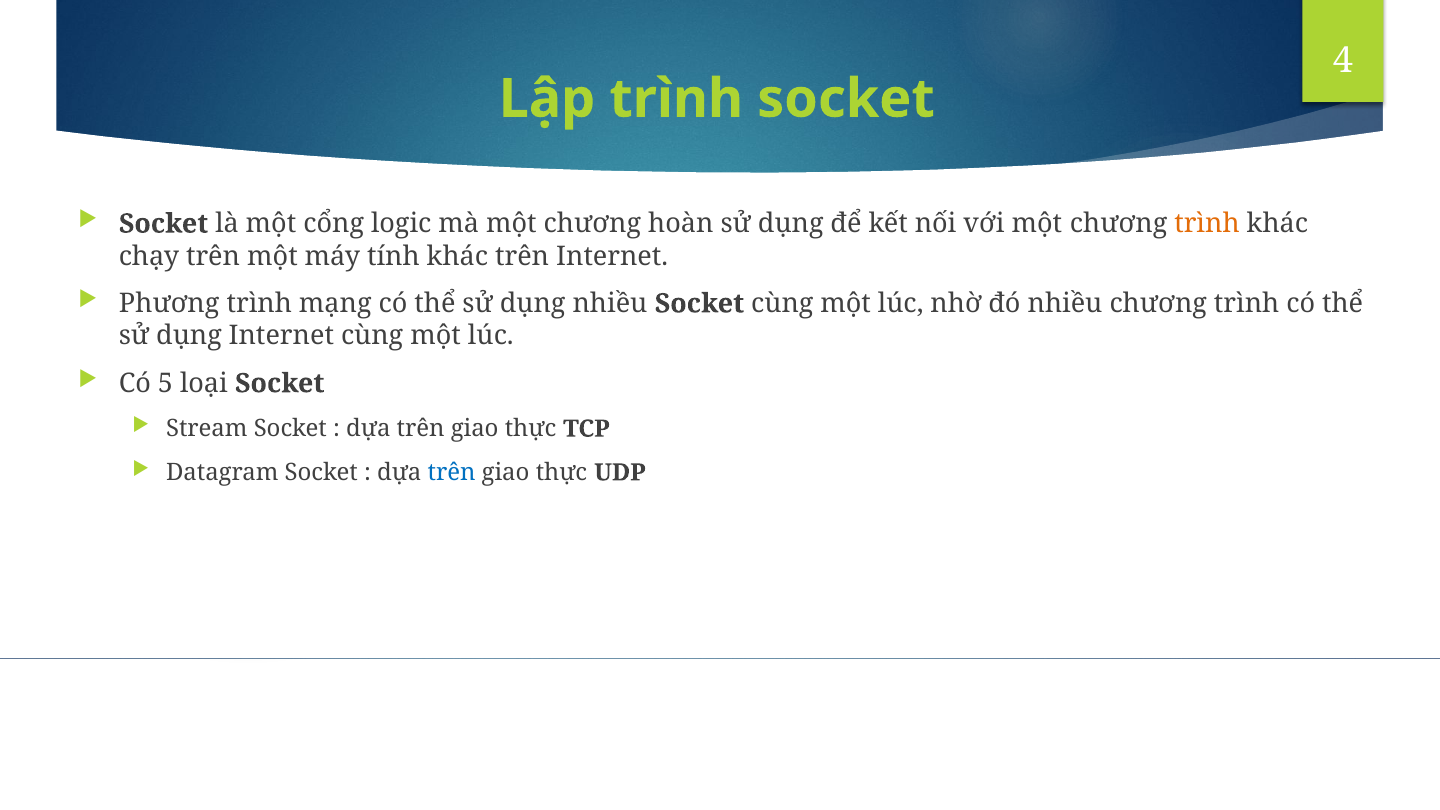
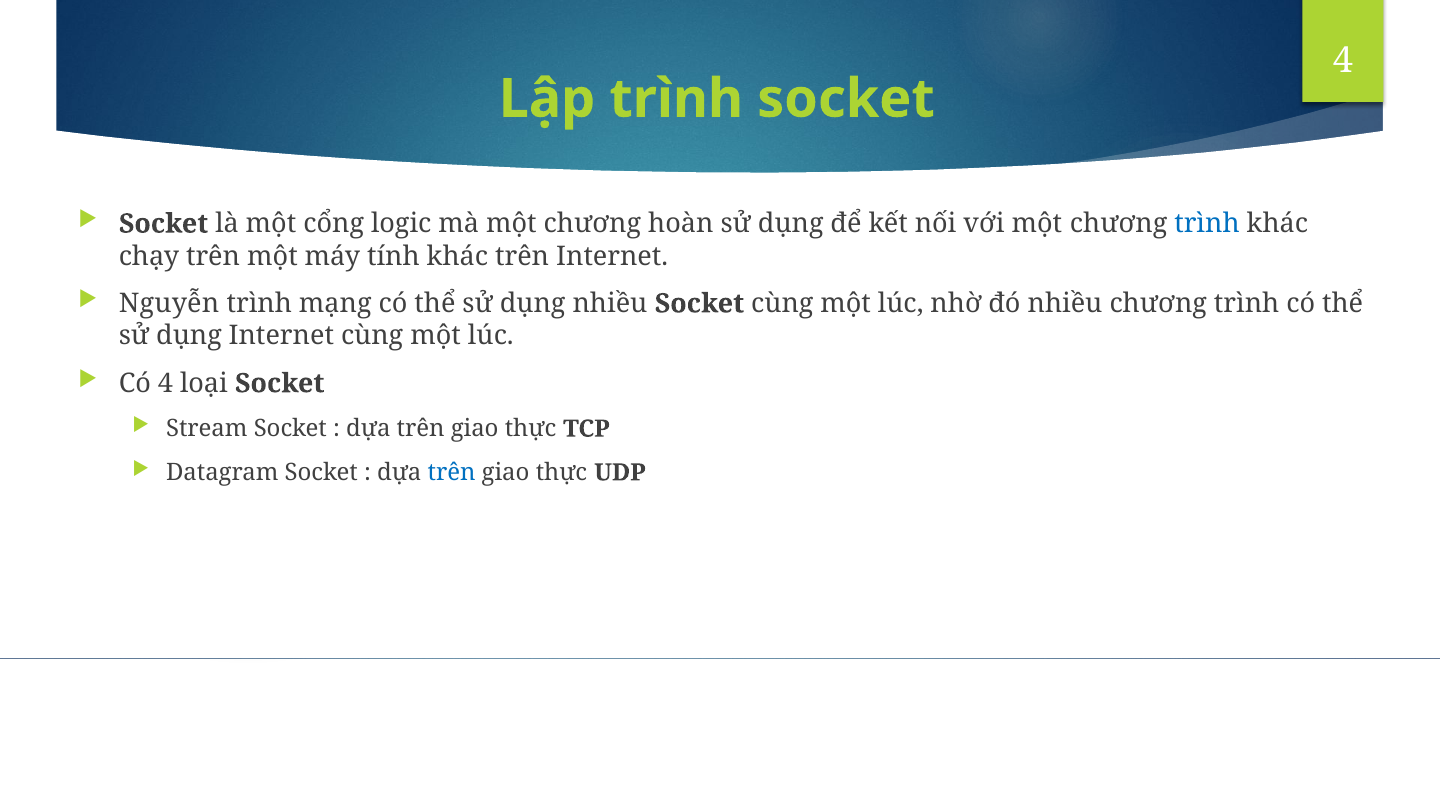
trình colour: orange -> blue (1207, 224)
Phương: Phương -> Nguyễn (169, 304)
Có 5: 5 -> 4 (165, 383)
